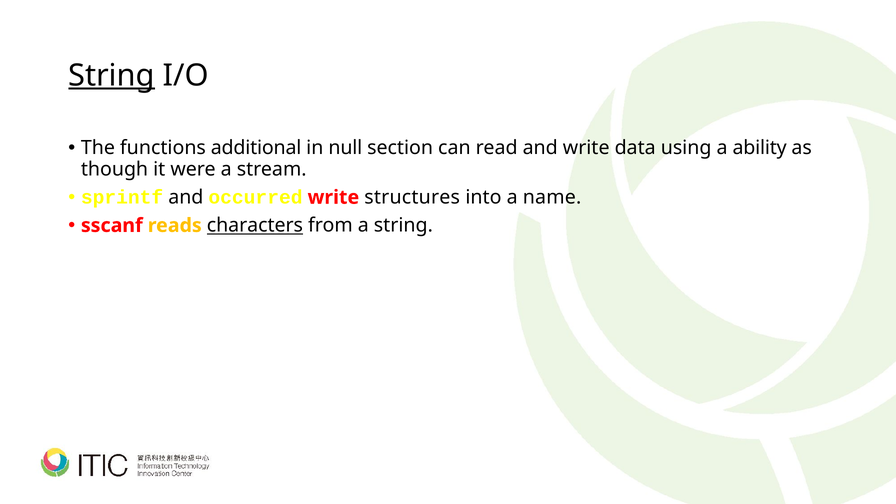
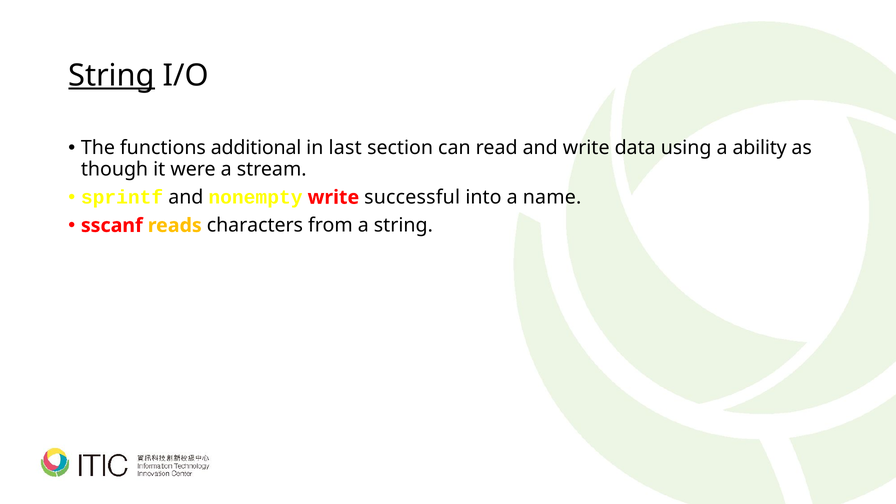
null: null -> last (345, 148)
occurred: occurred -> nonempty (256, 197)
structures: structures -> successful (412, 197)
characters underline: present -> none (255, 226)
